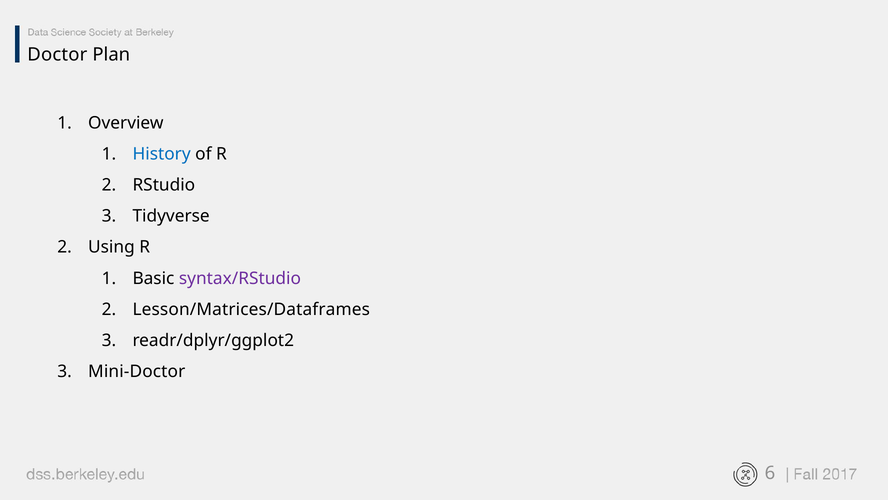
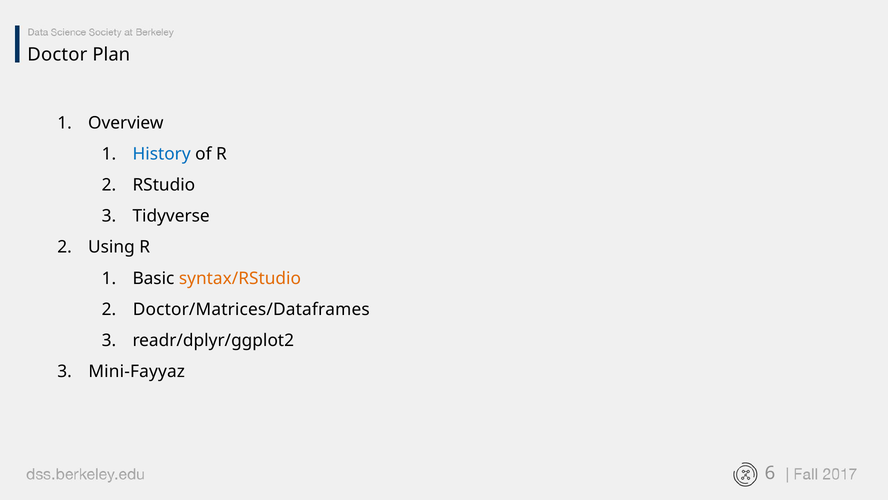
syntax/RStudio colour: purple -> orange (240, 278)
Lesson/Matrices/Dataframes: Lesson/Matrices/Dataframes -> Doctor/Matrices/Dataframes (251, 309)
Mini-Doctor: Mini-Doctor -> Mini-Fayyaz (137, 371)
